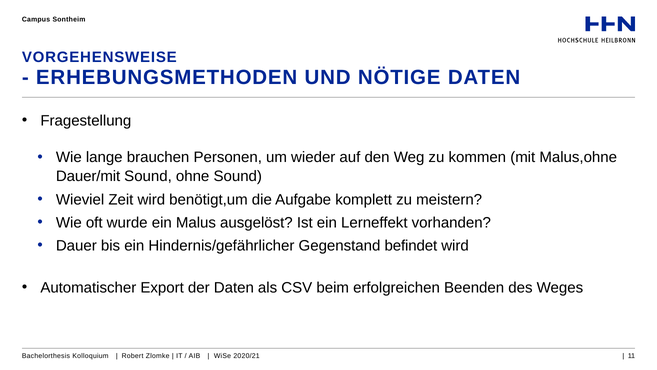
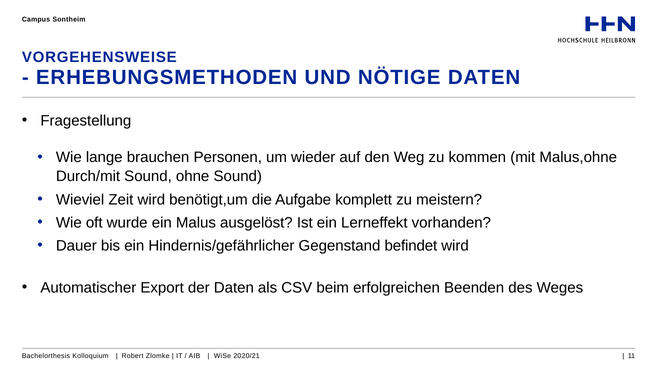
Dauer/mit: Dauer/mit -> Durch/mit (88, 176)
